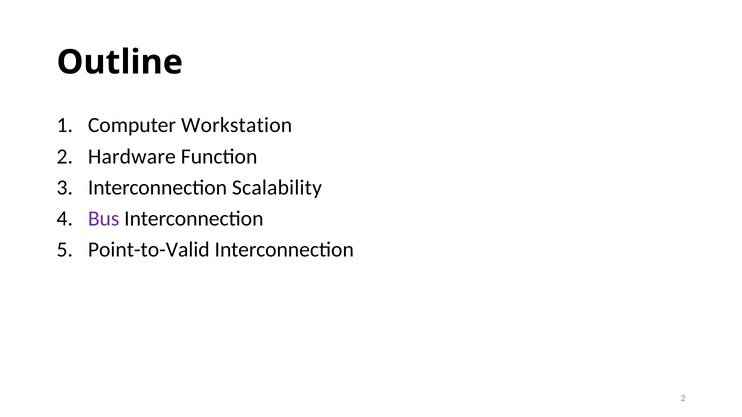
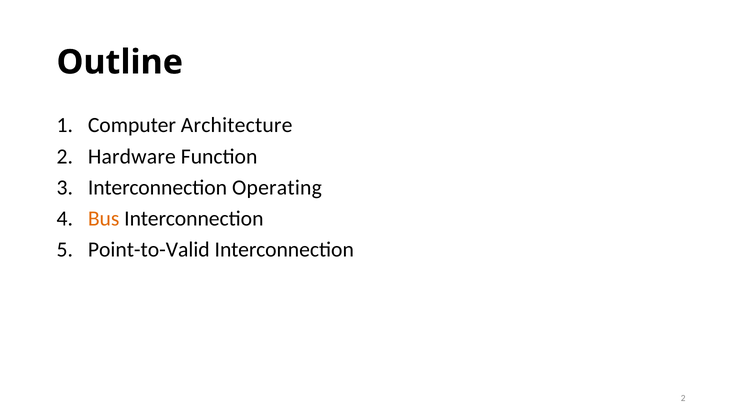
Workstation: Workstation -> Architecture (237, 125)
Scalability: Scalability -> Operating (277, 188)
Bus colour: purple -> orange (104, 219)
